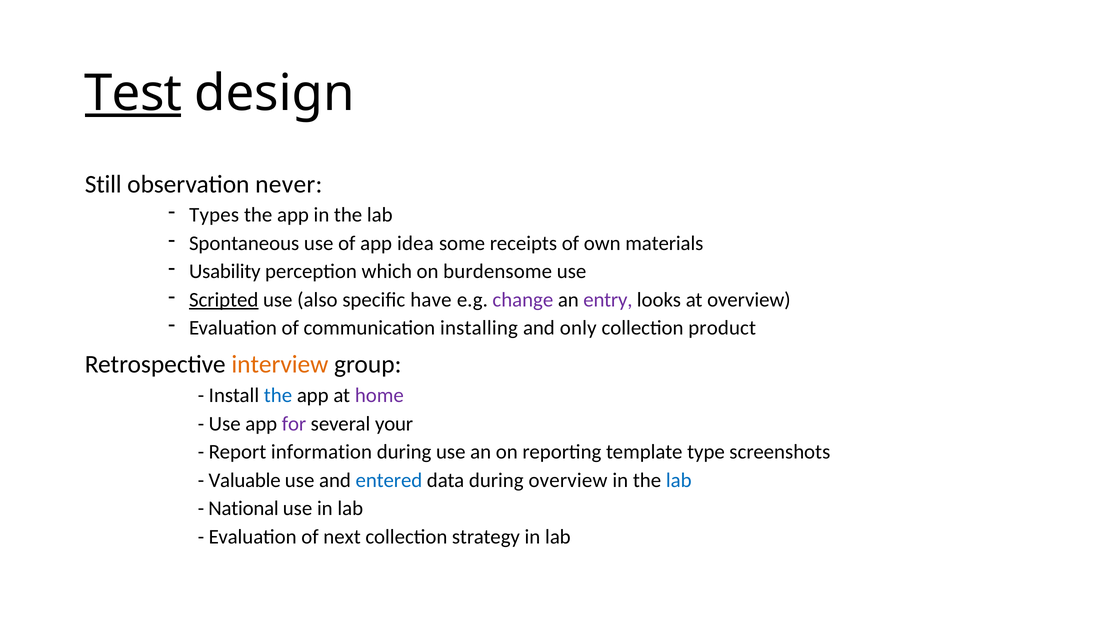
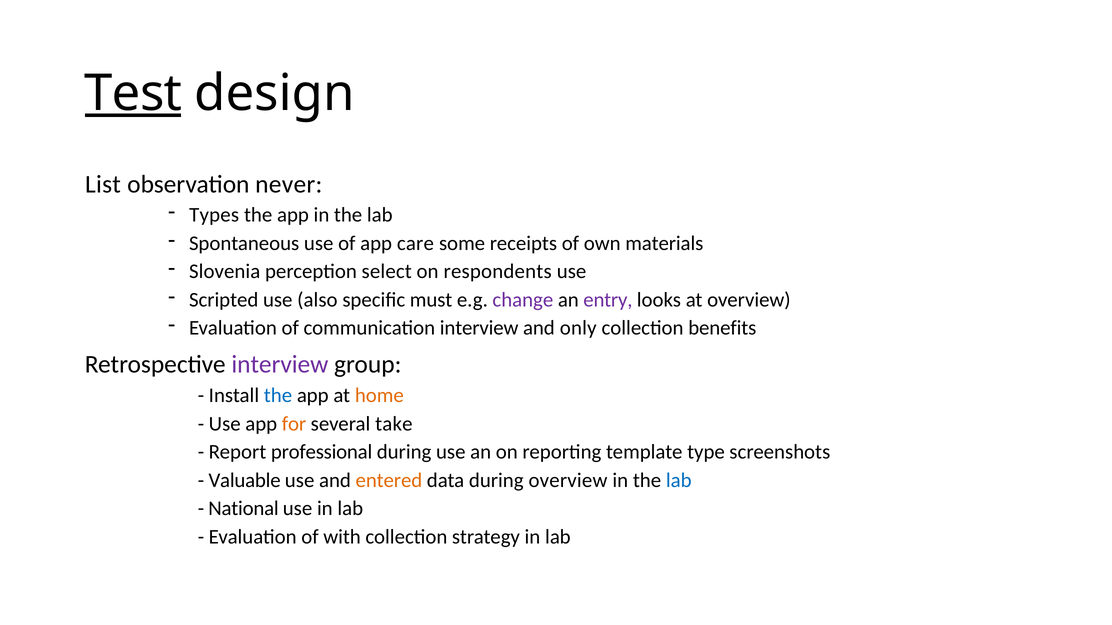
Still: Still -> List (103, 184)
idea: idea -> care (415, 243)
Usability: Usability -> Slovenia (225, 272)
which: which -> select (387, 272)
burdensome: burdensome -> respondents (498, 272)
Scripted underline: present -> none (224, 300)
have: have -> must (431, 300)
communication installing: installing -> interview (479, 328)
product: product -> benefits (722, 328)
interview colour: orange -> purple (280, 365)
home colour: purple -> orange (379, 396)
for colour: purple -> orange (294, 424)
your: your -> take (394, 424)
information: information -> professional (322, 452)
entered colour: blue -> orange (389, 481)
next: next -> with (342, 537)
